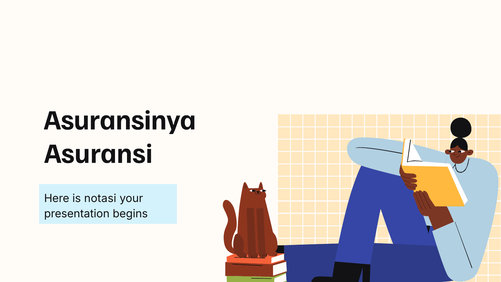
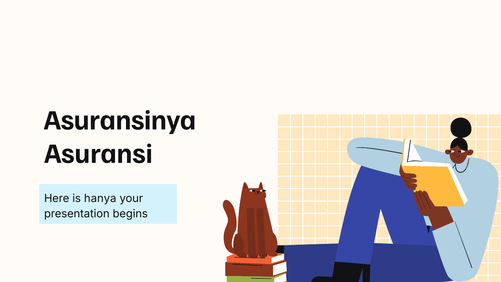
notasi: notasi -> hanya (100, 198)
